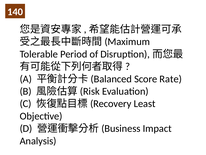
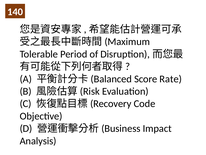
Least: Least -> Code (145, 103)
